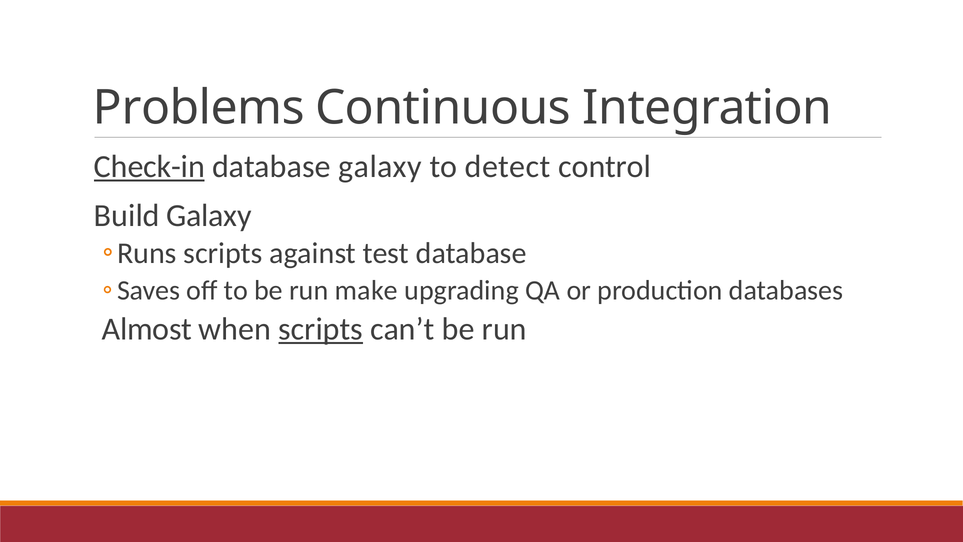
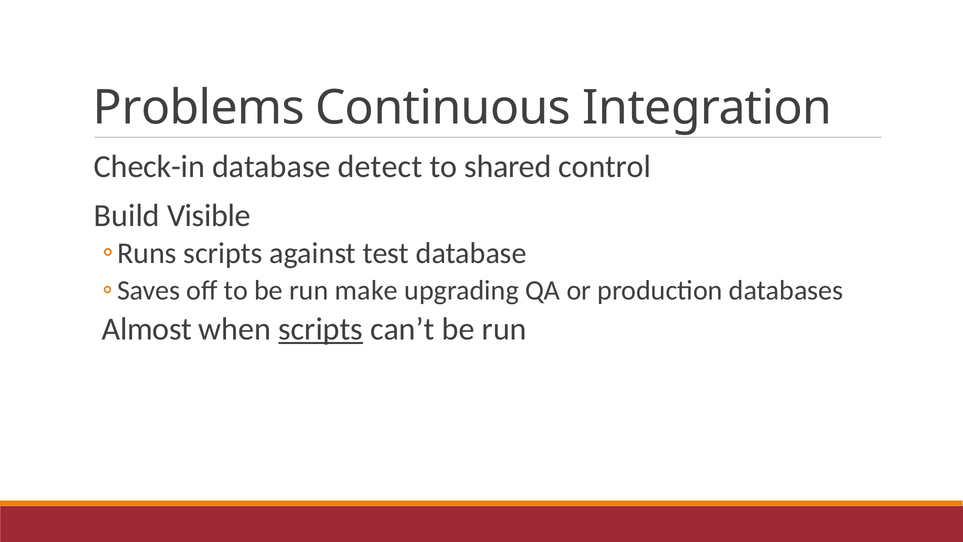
Check-in underline: present -> none (149, 167)
database galaxy: galaxy -> detect (380, 167)
detect: detect -> shared (508, 167)
Build Galaxy: Galaxy -> Visible (209, 215)
